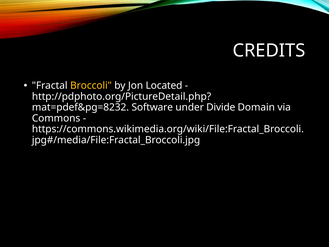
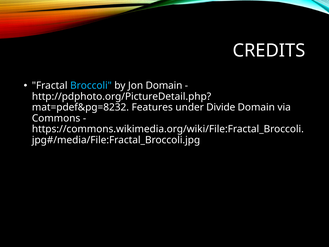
Broccoli colour: yellow -> light blue (91, 85)
Jon Located: Located -> Domain (164, 85)
Software: Software -> Features (152, 107)
